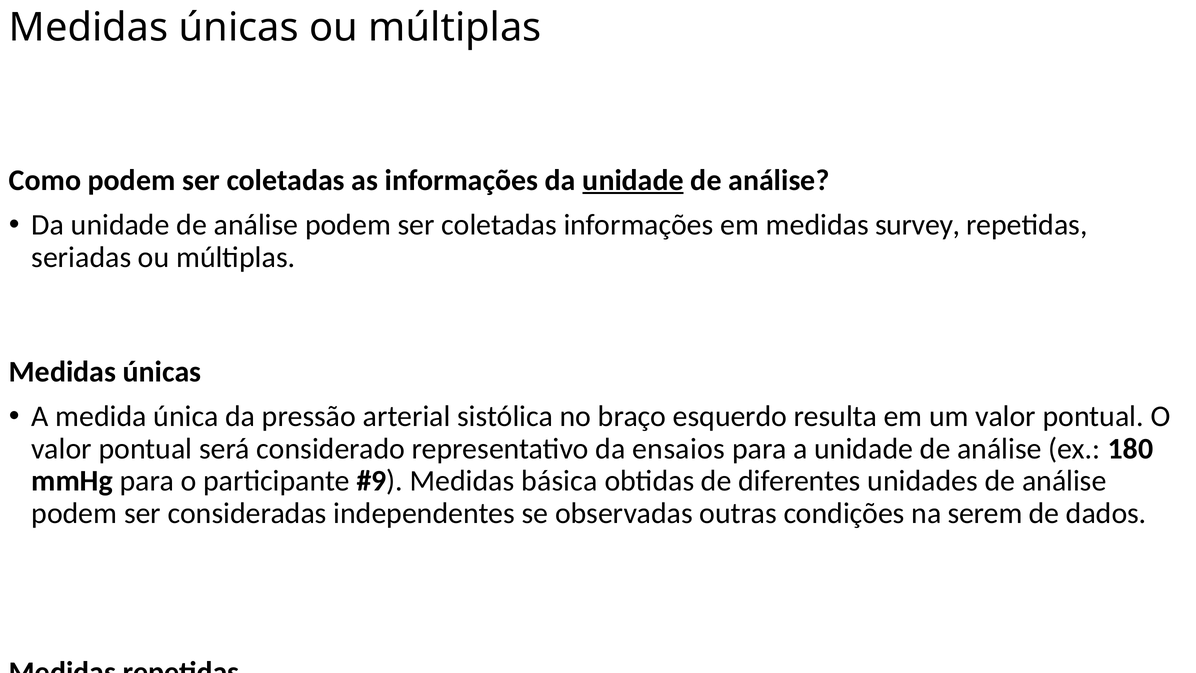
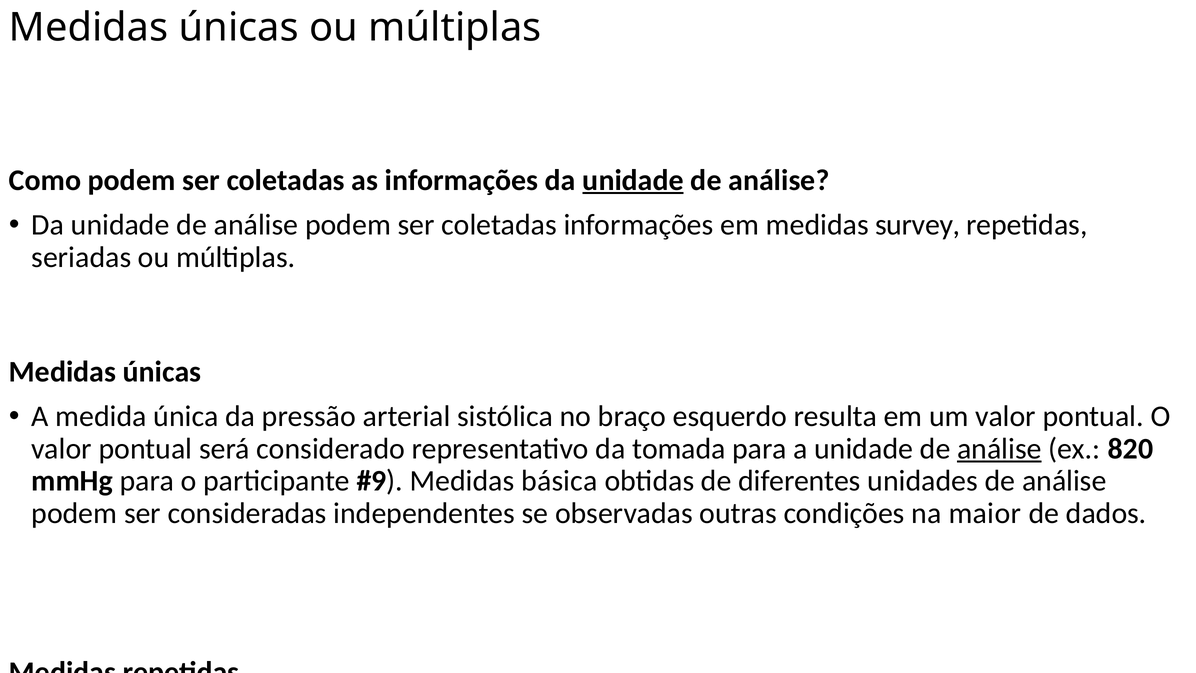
ensaios: ensaios -> tomada (679, 449)
análise underline: none -> present (999, 449)
180: 180 -> 820 (1130, 449)
serem: serem -> maior (985, 513)
